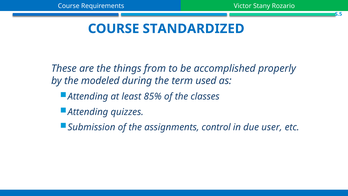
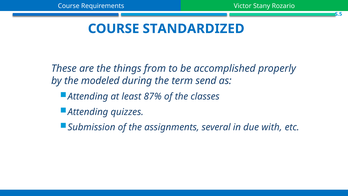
used: used -> send (206, 81)
85%: 85% -> 87% (153, 96)
control: control -> several (216, 127)
user: user -> with (272, 127)
